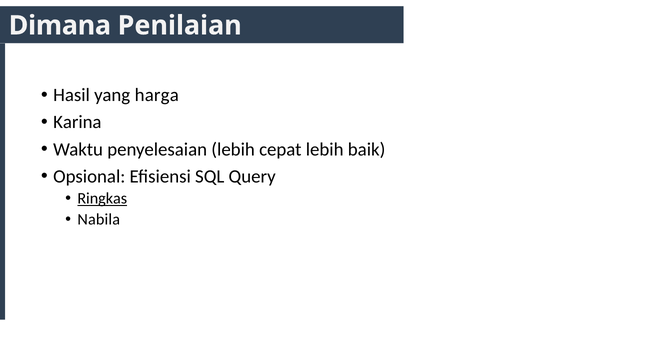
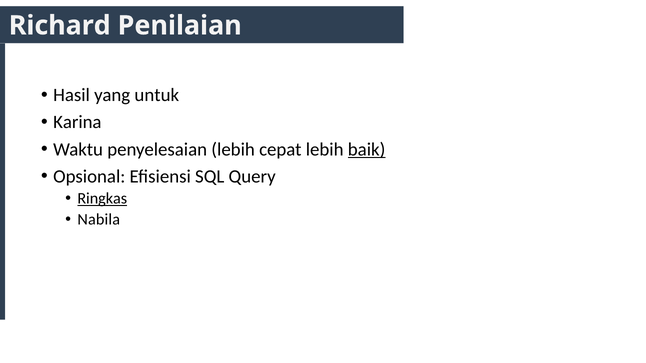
Dimana: Dimana -> Richard (60, 26)
harga: harga -> untuk (157, 95)
baik underline: none -> present (367, 149)
